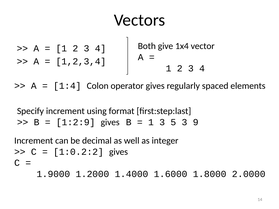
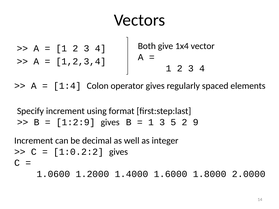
5 3: 3 -> 2 (184, 122)
1.9000: 1.9000 -> 1.0600 (53, 174)
